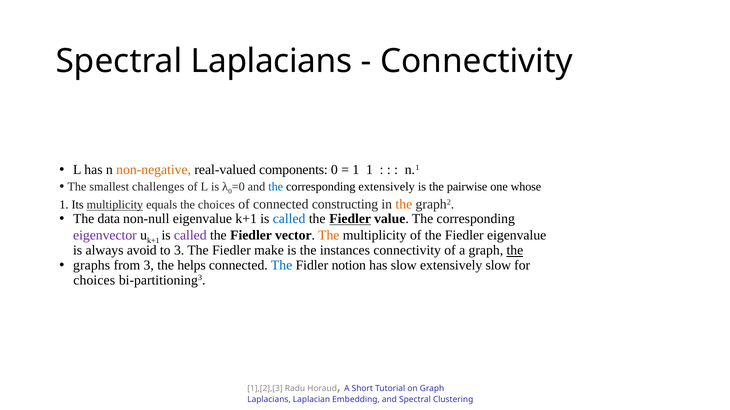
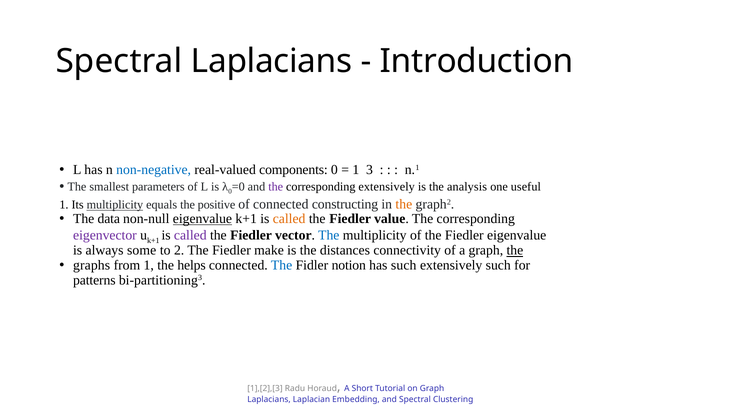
Connectivity: Connectivity -> Introduction (477, 61)
non-negative colour: orange -> blue (154, 170)
1 1: 1 -> 3 (369, 170)
challenges: challenges -> parameters (158, 187)
the colour: blue -> purple (276, 187)
pairwise: pairwise -> analysis (467, 187)
whose: whose -> useful (526, 187)
the choices: choices -> positive (217, 205)
eigenvalue underline: none -> present (202, 219)
called colour: blue -> orange (289, 219)
Fiedler underline: present -> none (350, 219)
The colour: orange -> blue (329, 236)
avoid: avoid -> some (142, 251)
to 3: 3 -> 2 (179, 251)
instances: instances -> distances (345, 251)
from 3: 3 -> 1 (149, 266)
has slow: slow -> such (404, 266)
extensively slow: slow -> such (498, 266)
choices: choices -> patterns (94, 280)
